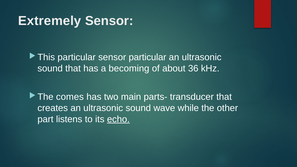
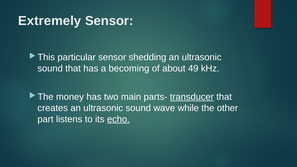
sensor particular: particular -> shedding (147, 57)
36: 36 -> 49 (193, 68)
comes: comes -> money (70, 97)
transducer underline: none -> present (192, 97)
